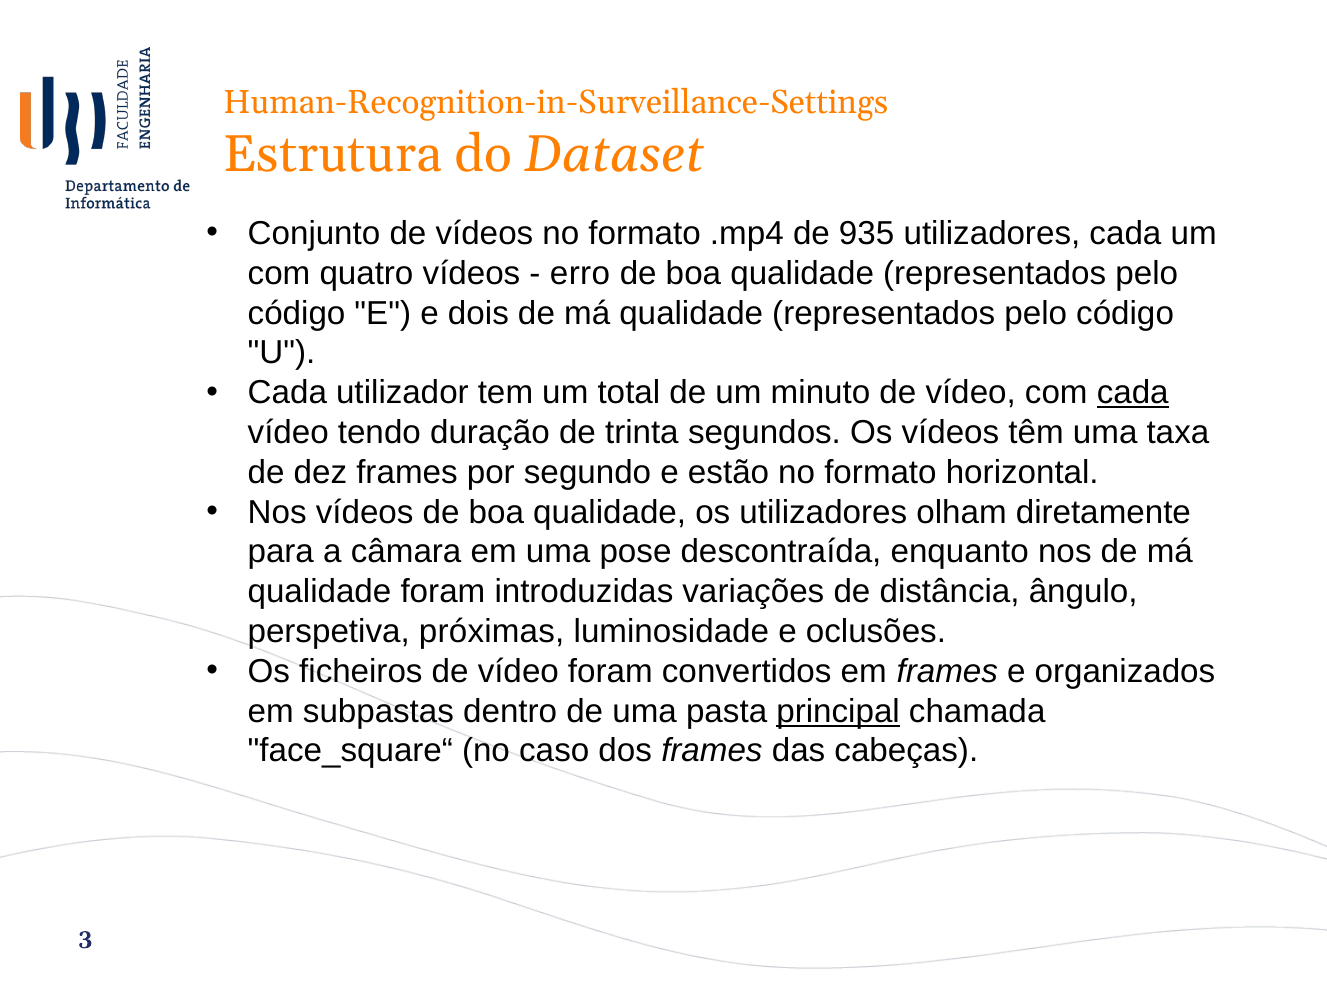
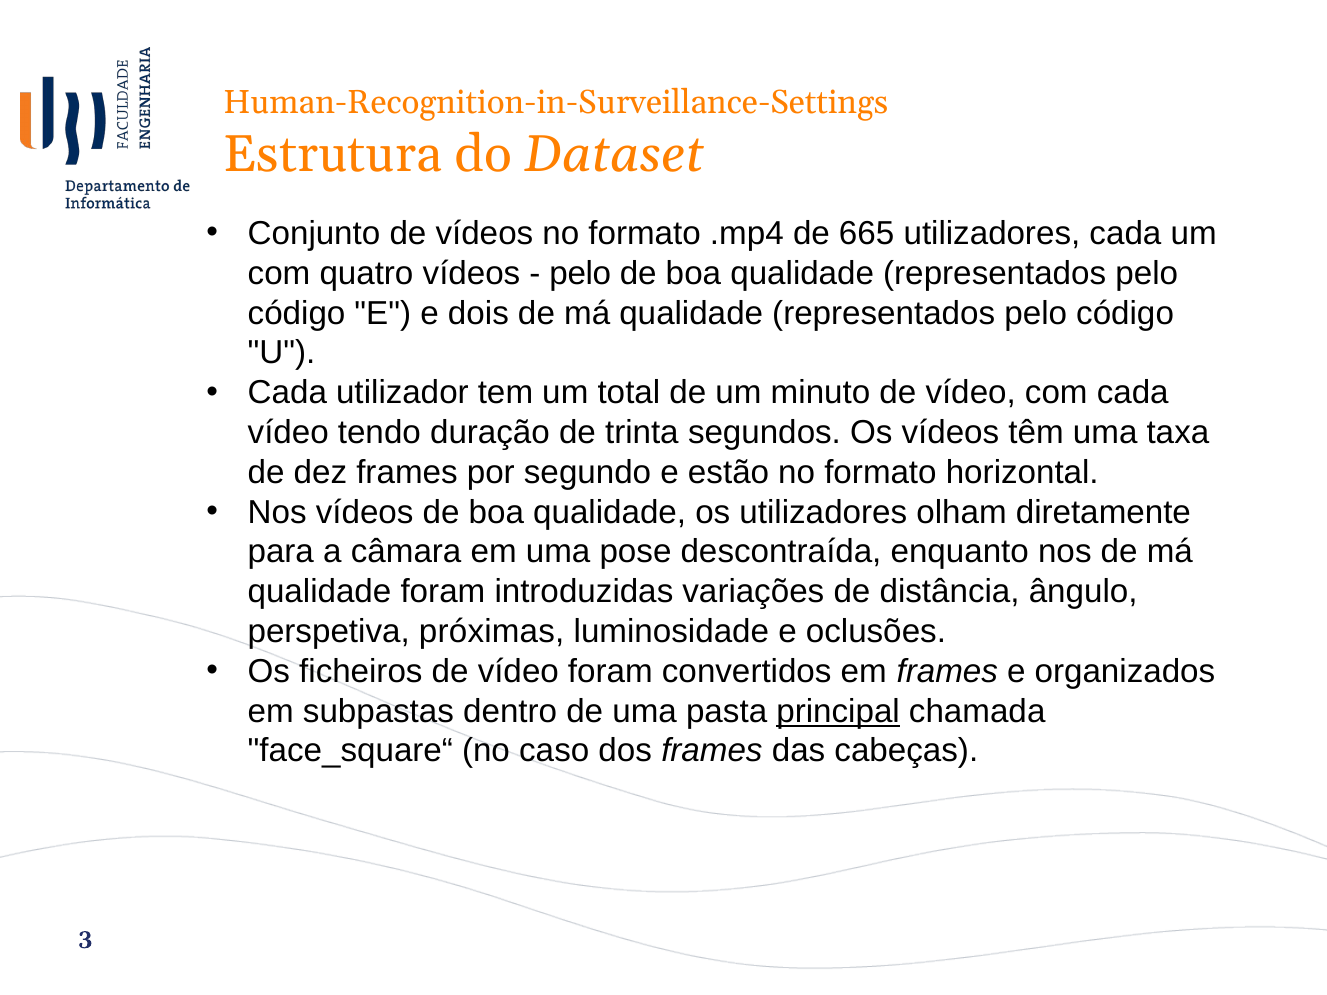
935: 935 -> 665 (867, 234)
erro: erro -> pelo (580, 274)
cada underline: present -> none (1133, 393)
